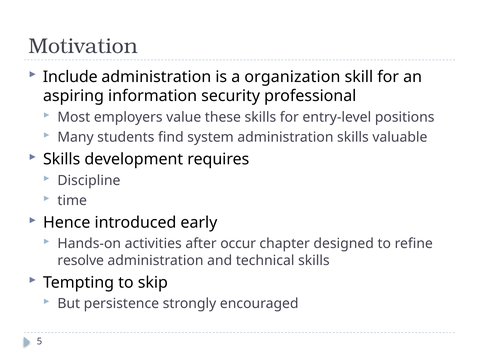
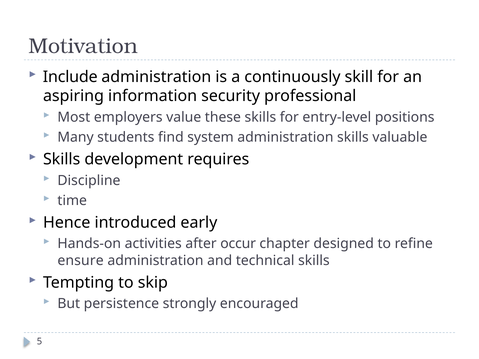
organization: organization -> continuously (292, 77)
resolve: resolve -> ensure (81, 261)
